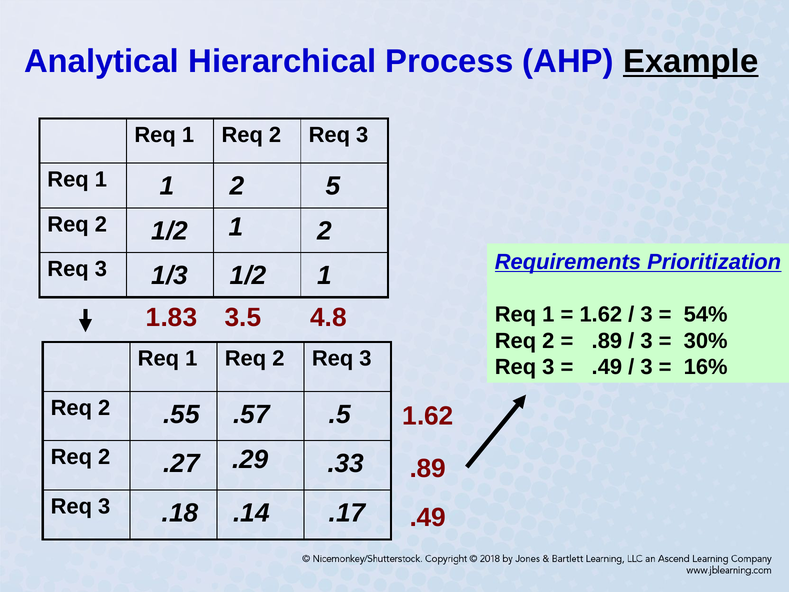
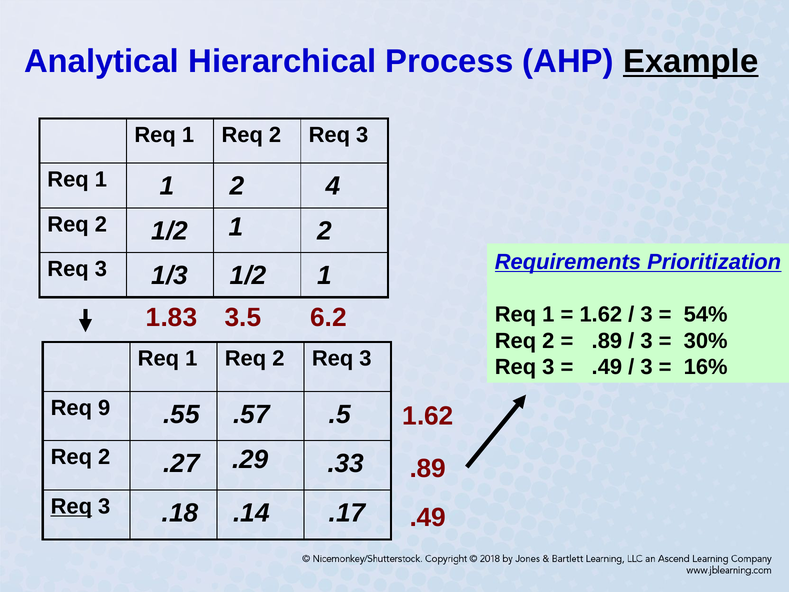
5: 5 -> 4 (333, 186)
4.8: 4.8 -> 6.2 (329, 317)
2: 2 -> 9 (104, 408)
Req underline: none -> present (71, 506)
